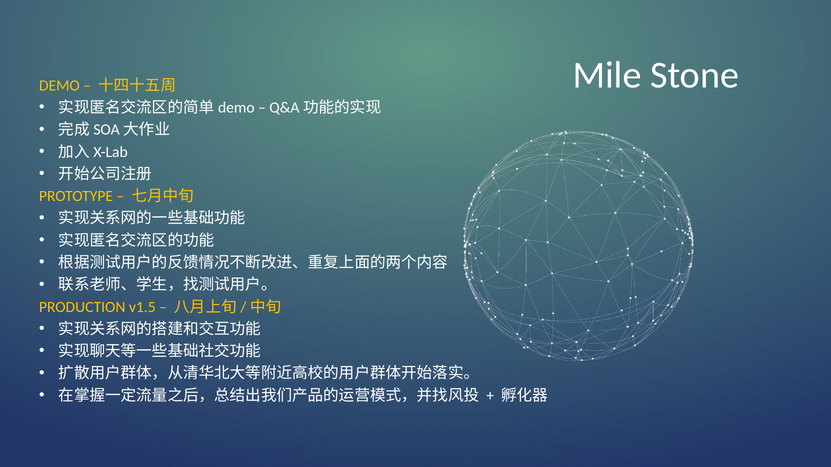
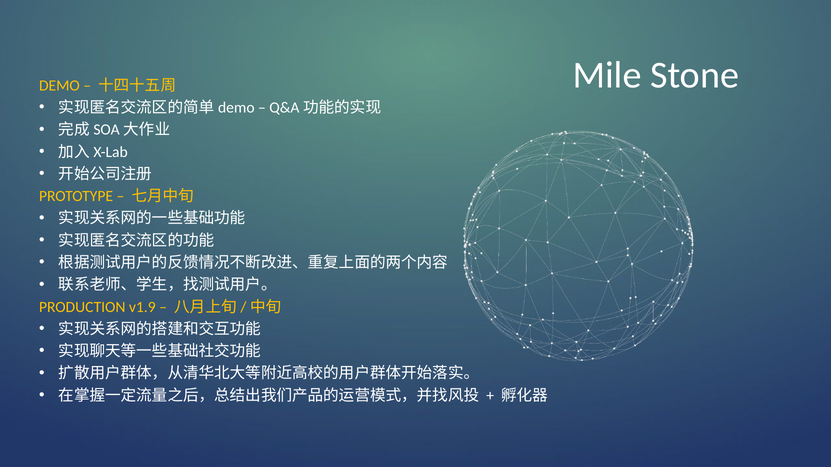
v1.5: v1.5 -> v1.9 (142, 307)
